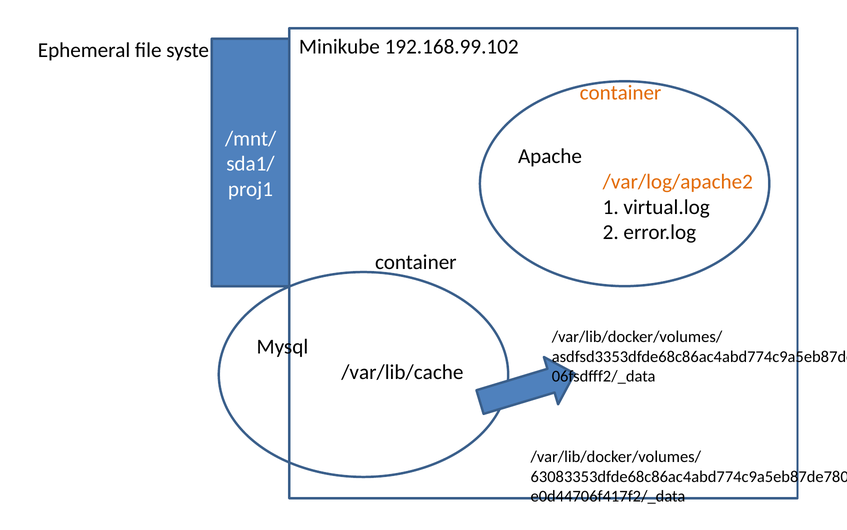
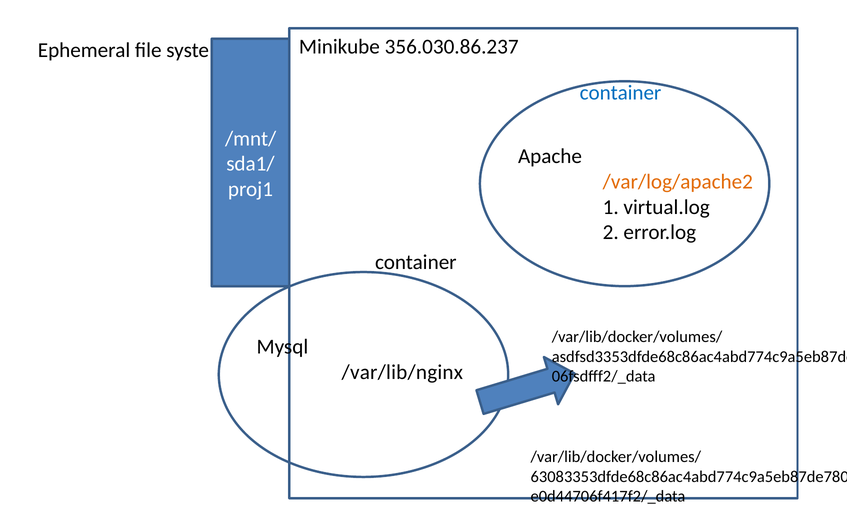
192.168.99.102: 192.168.99.102 -> 356.030.86.237 (452, 47)
container colour: orange -> blue (621, 92)
/var/lib/cache: /var/lib/cache -> /var/lib/nginx (402, 372)
